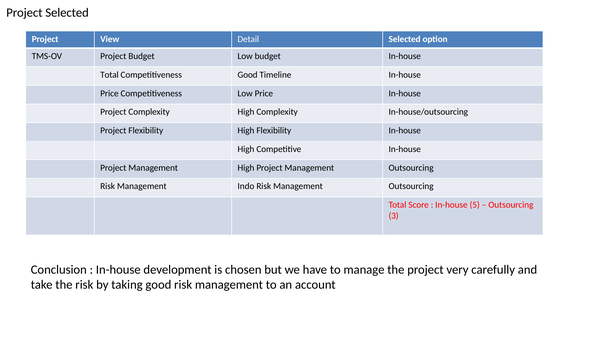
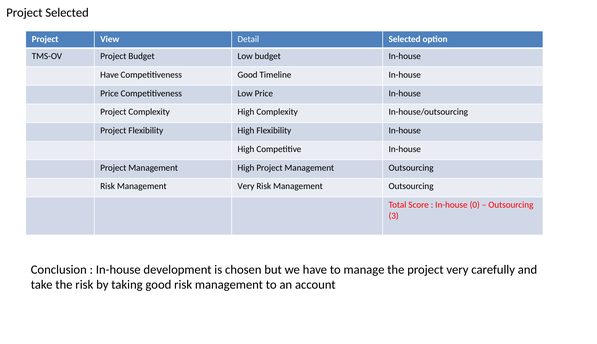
Total: Total -> Have (109, 75)
Management Indo: Indo -> Very (246, 186)
5: 5 -> 0 (475, 205)
